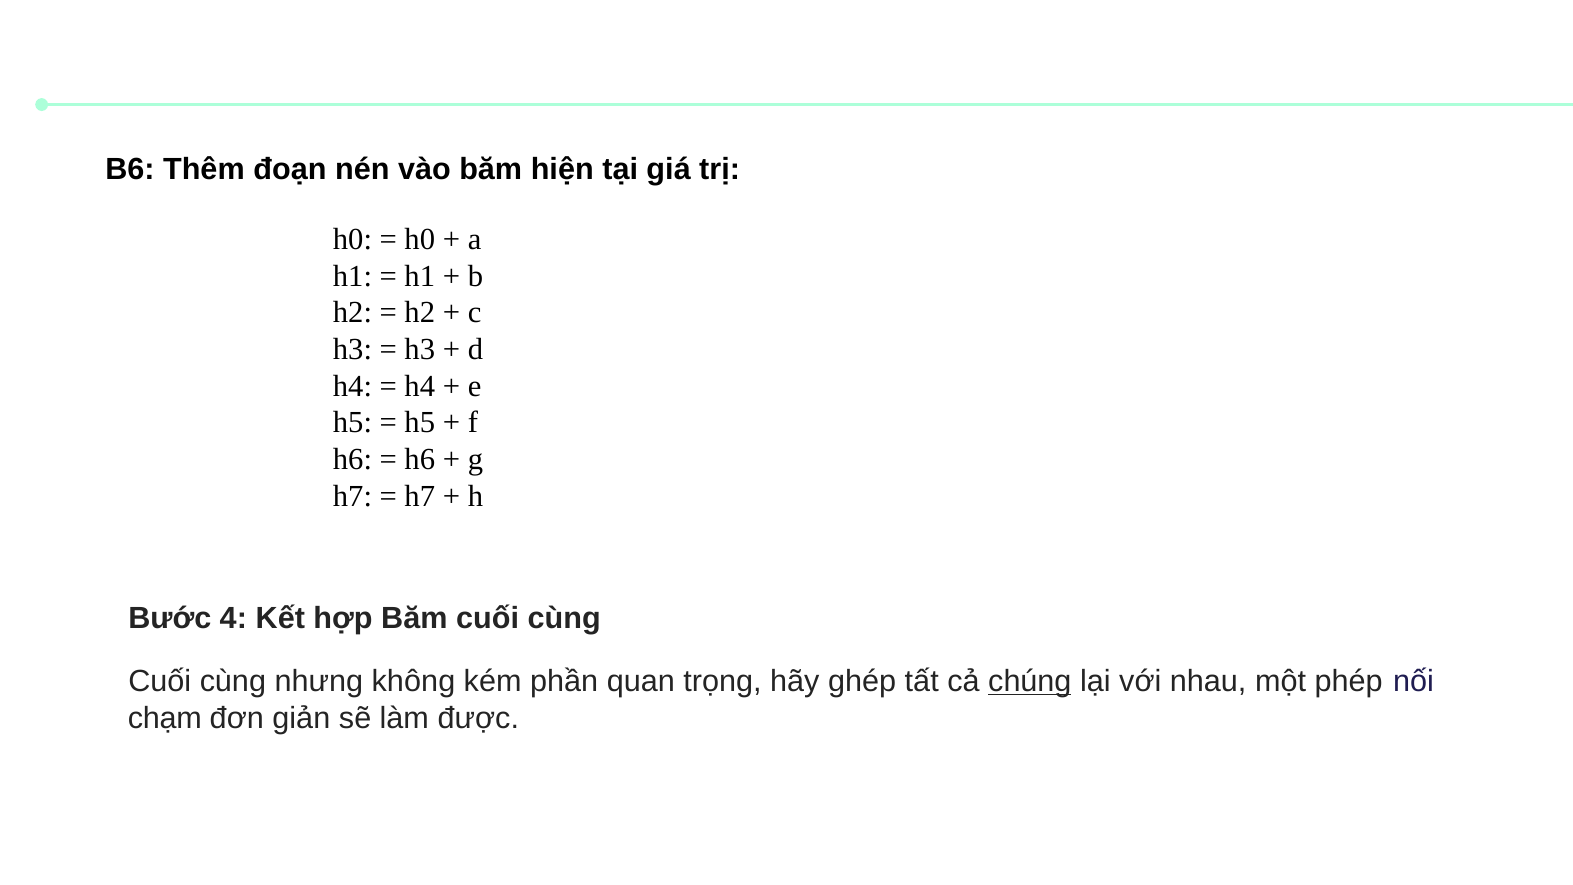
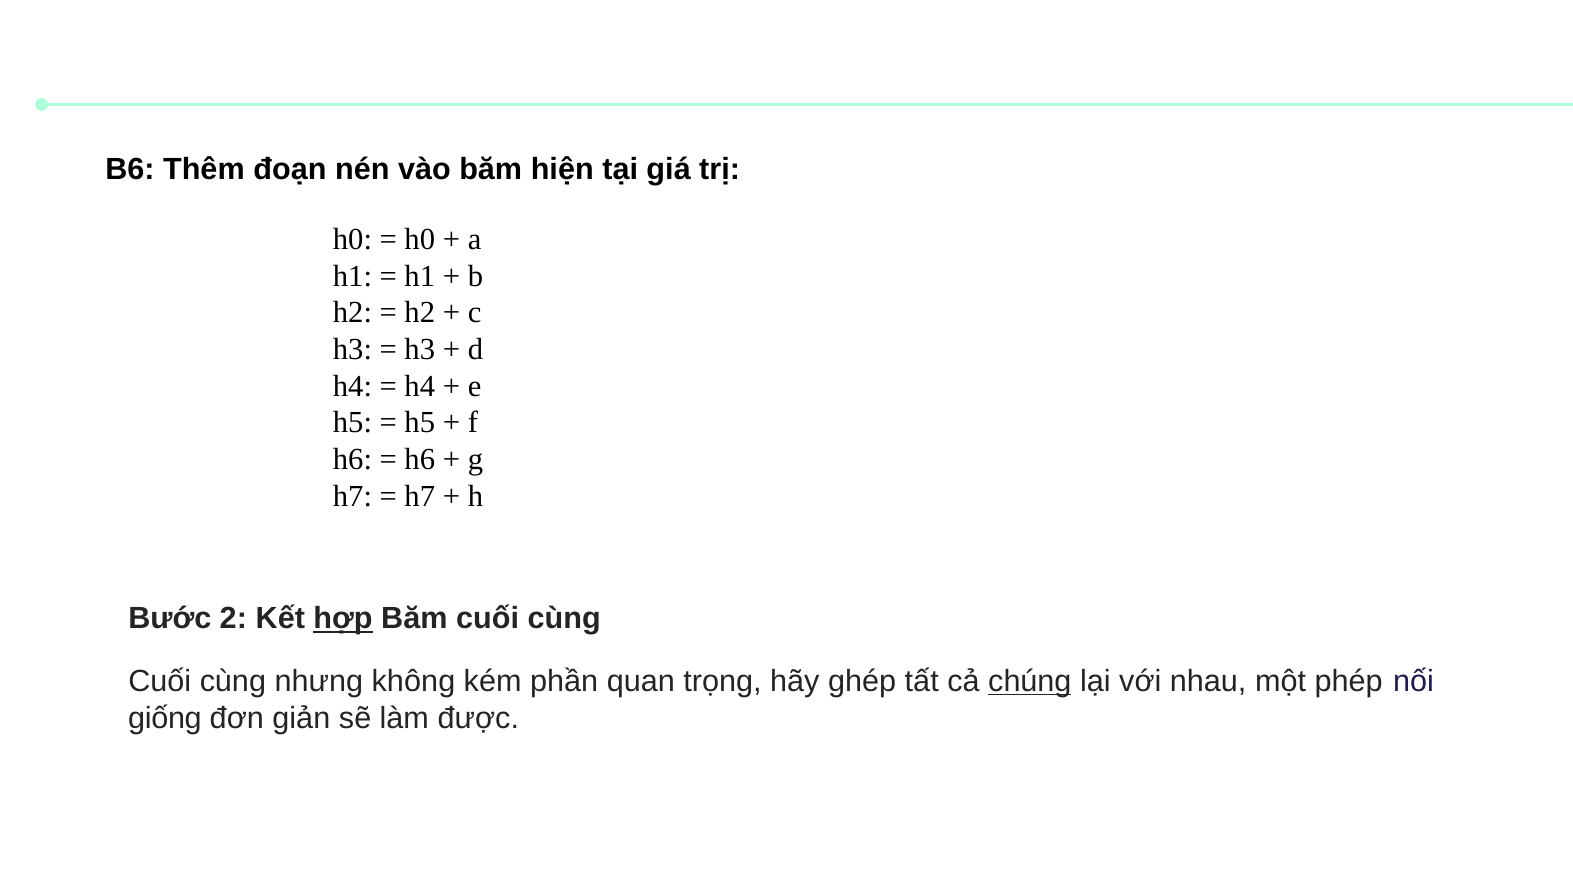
4: 4 -> 2 (233, 618)
hợp underline: none -> present (343, 618)
chạm: chạm -> giống (165, 718)
